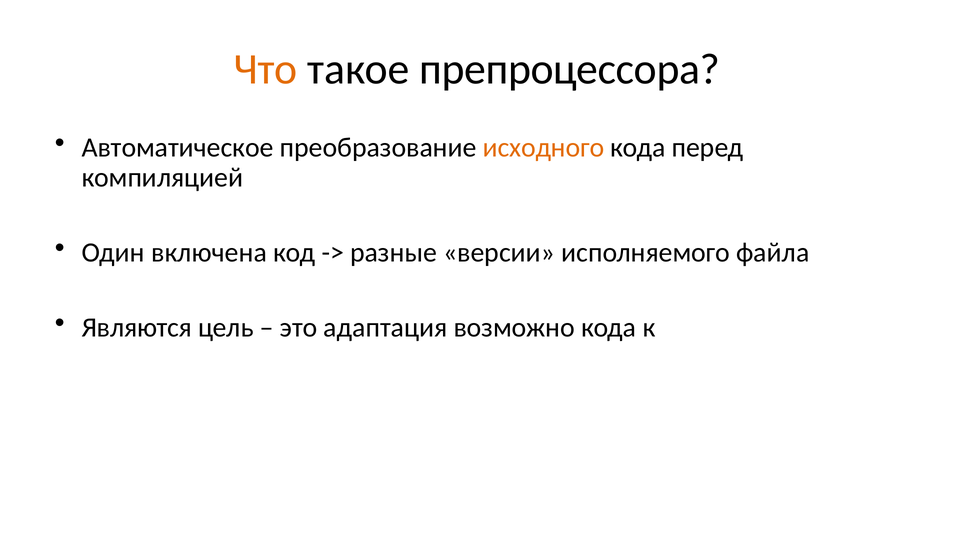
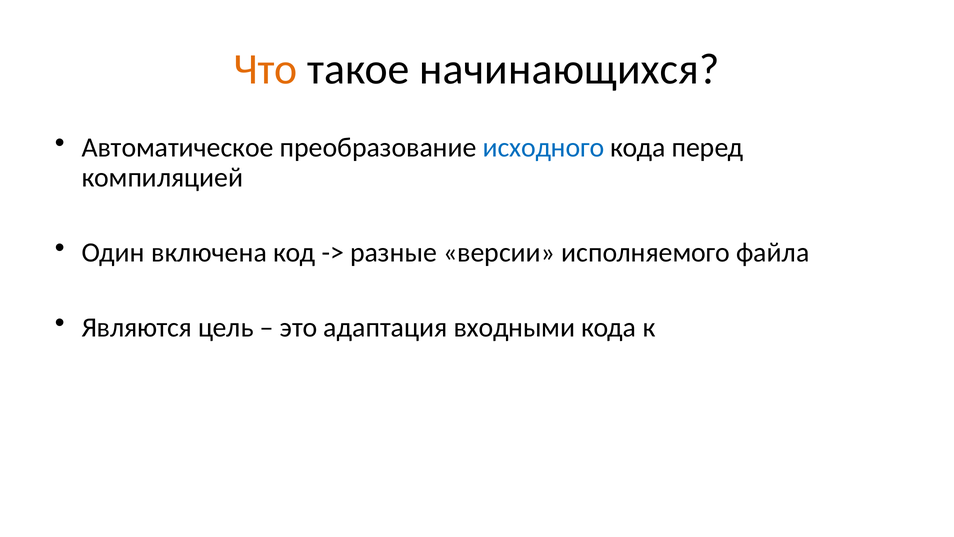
препроцессора: препроцессора -> начинающихся (569, 69)
исходного colour: orange -> blue (543, 147)
возможно: возможно -> входными (514, 327)
